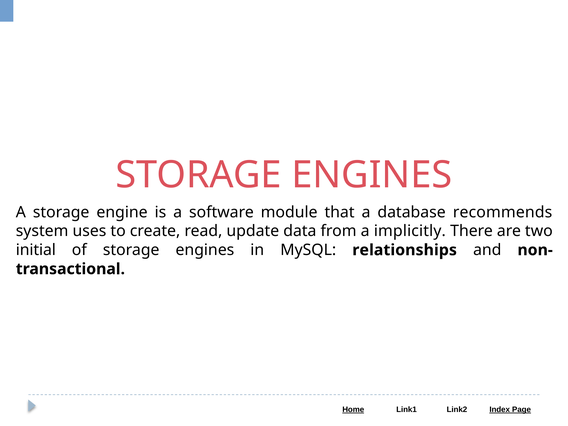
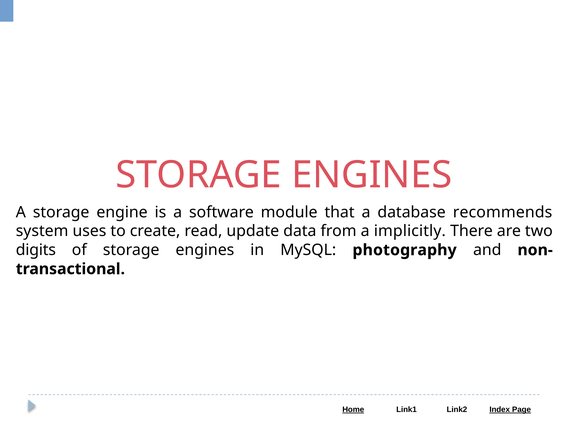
initial: initial -> digits (36, 250)
relationships: relationships -> photography (405, 250)
